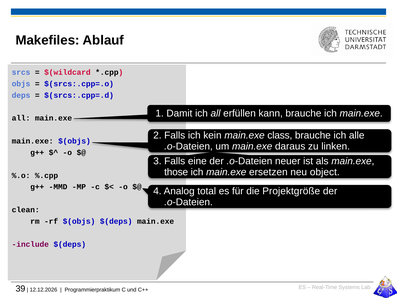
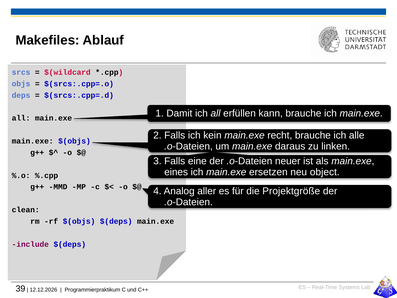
class: class -> recht (280, 135)
those: those -> eines (176, 172)
total: total -> aller (207, 191)
